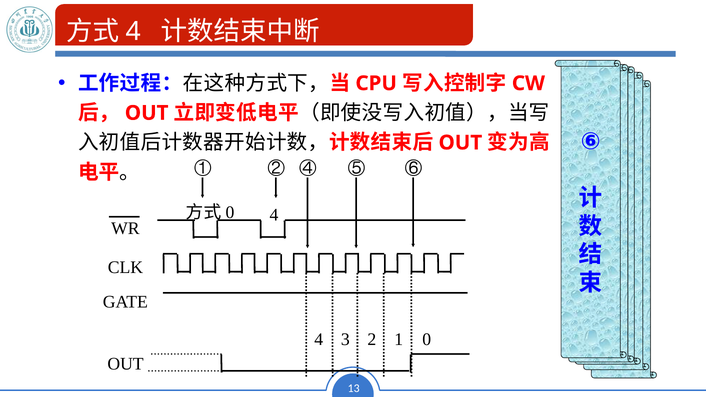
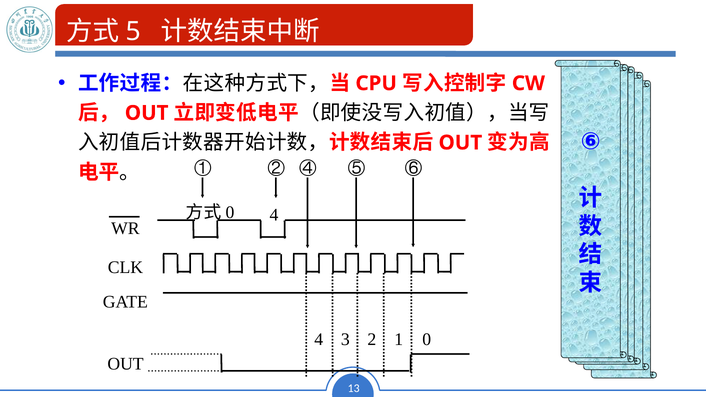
4: 4 -> 5 (133, 31)
